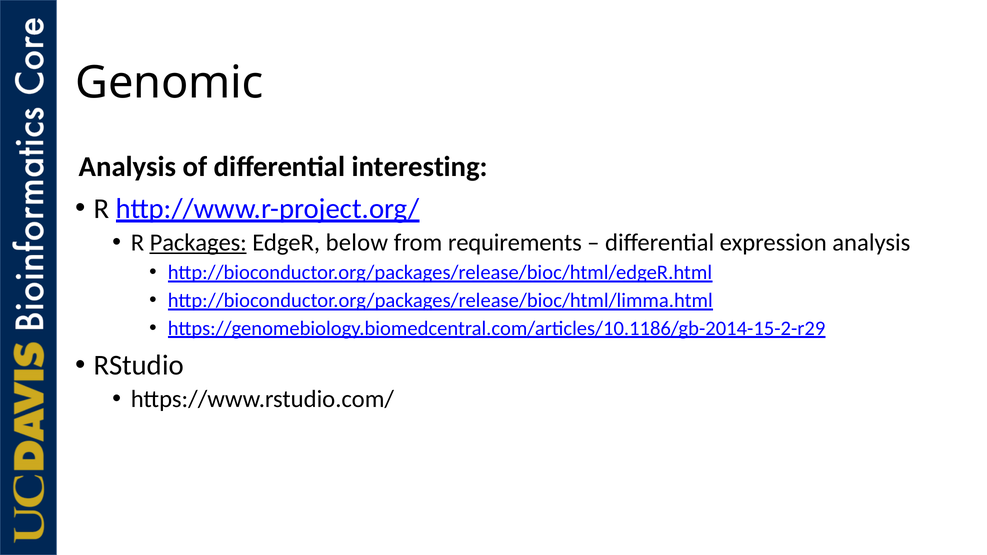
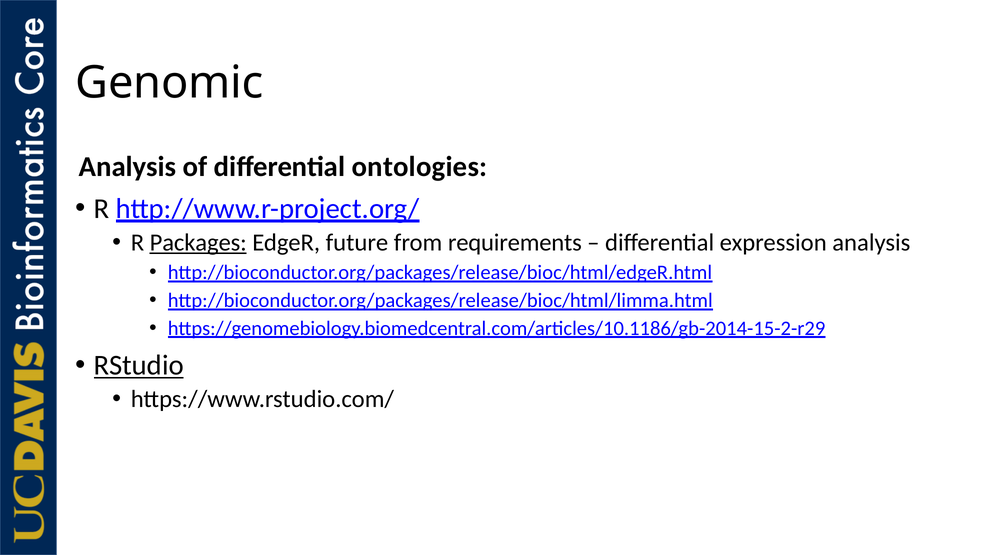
interesting: interesting -> ontologies (419, 167)
below: below -> future (357, 243)
RStudio underline: none -> present (139, 365)
